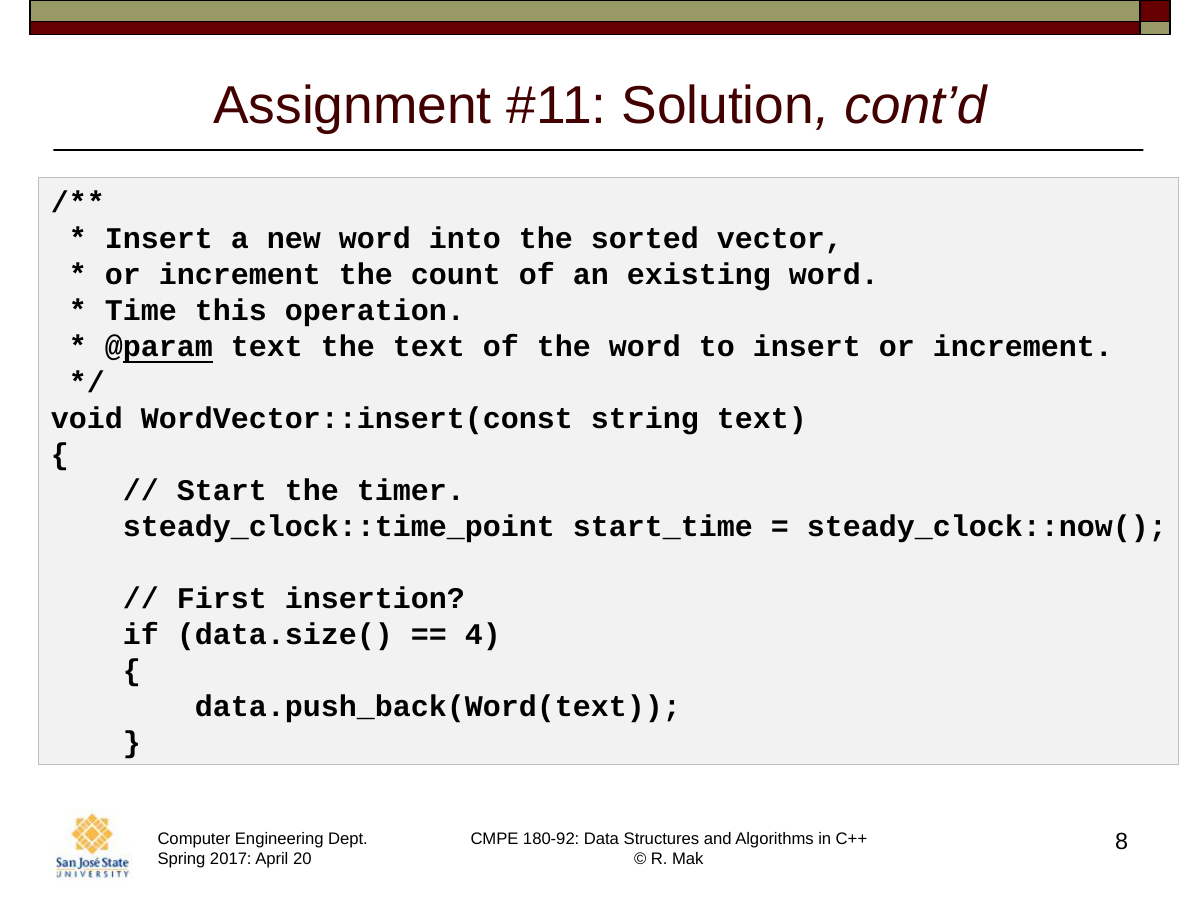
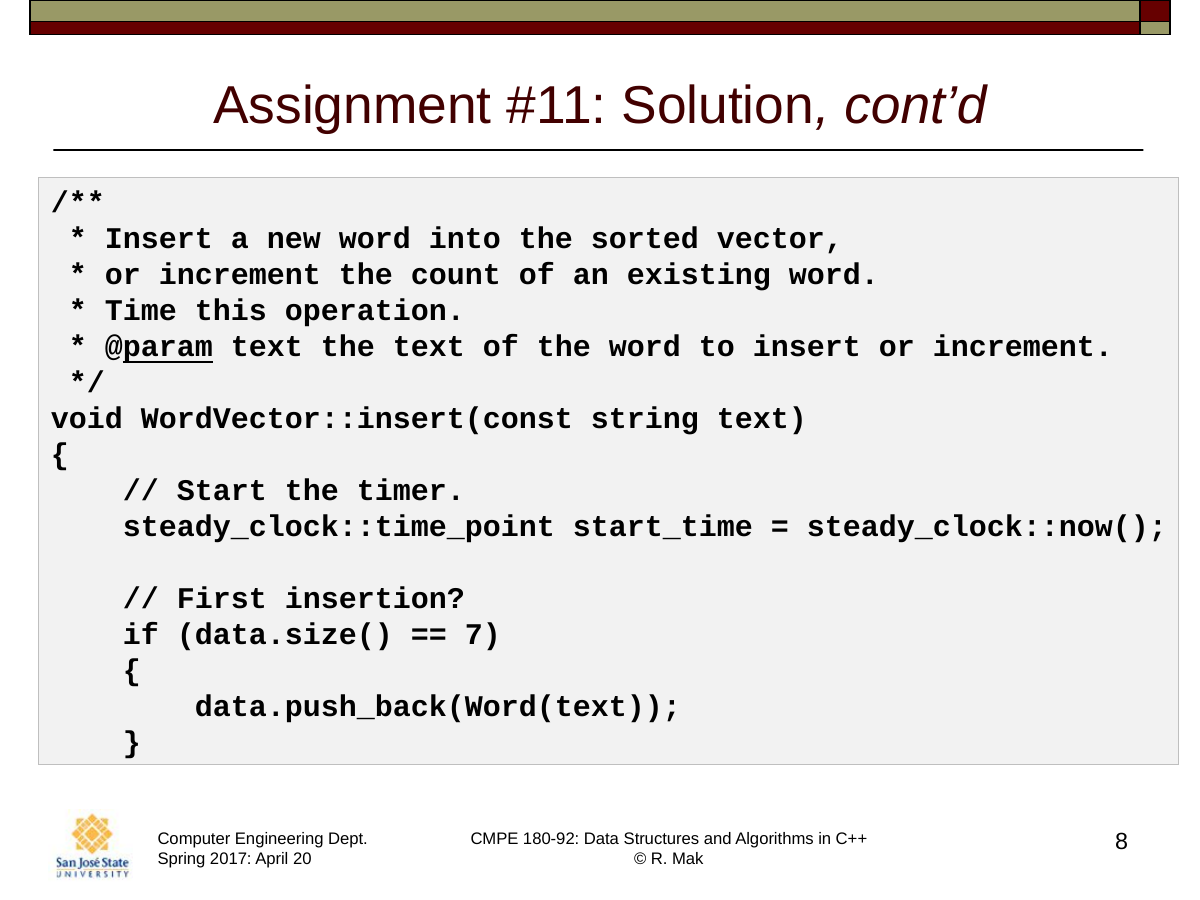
4: 4 -> 7 (483, 635)
